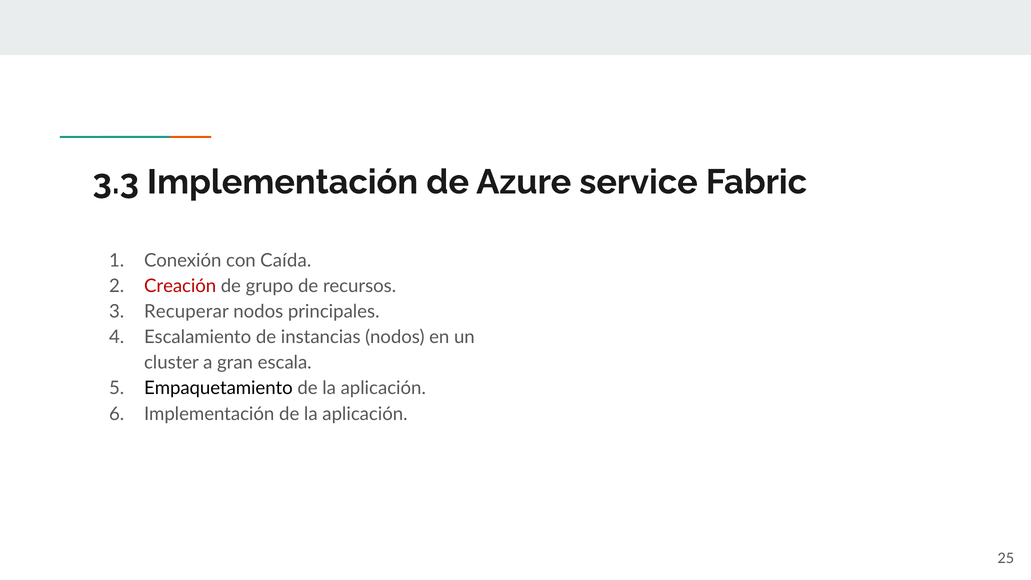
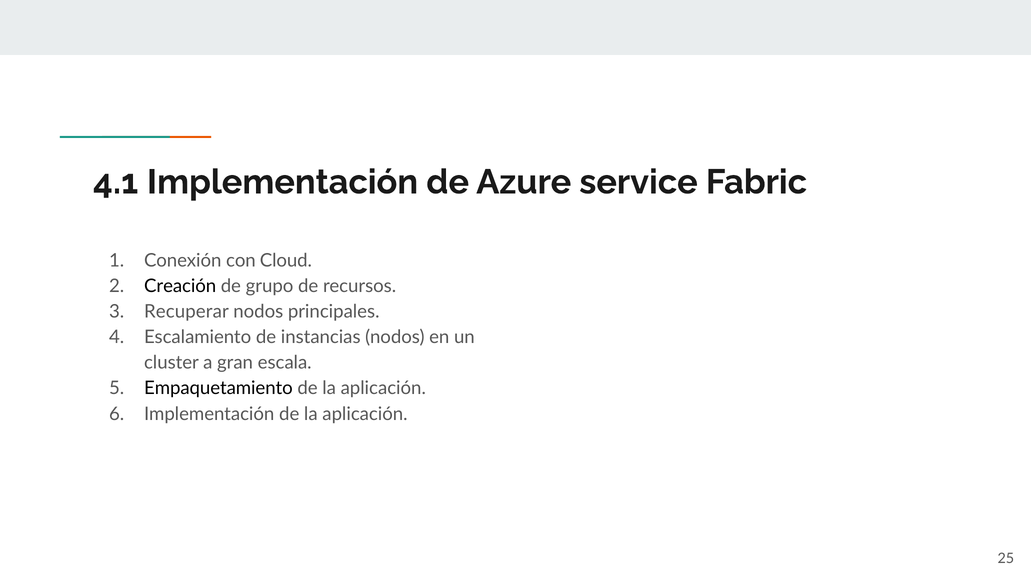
3.3: 3.3 -> 4.1 (116, 182)
Caída: Caída -> Cloud (286, 260)
Creación colour: red -> black (180, 286)
